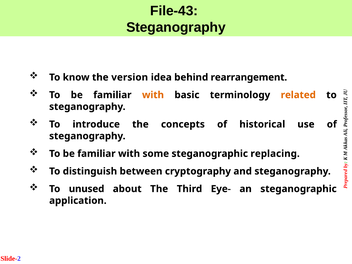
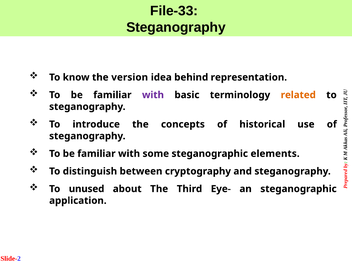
File-43: File-43 -> File-33 (174, 11)
rearrangement: rearrangement -> representation (249, 77)
with colour: orange -> purple (153, 95)
replacing: replacing -> elements (275, 154)
